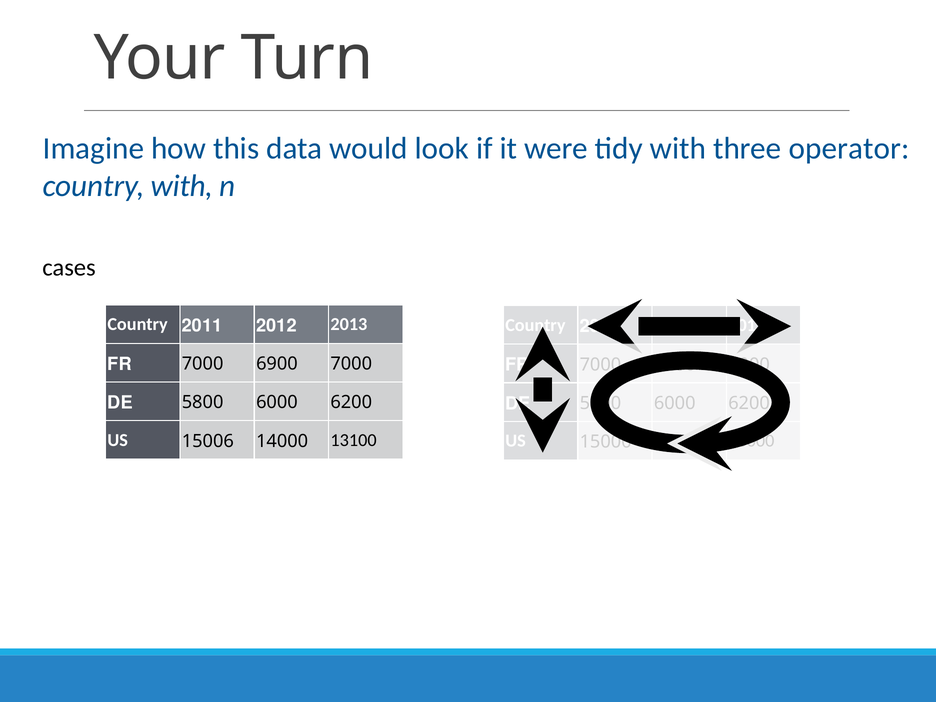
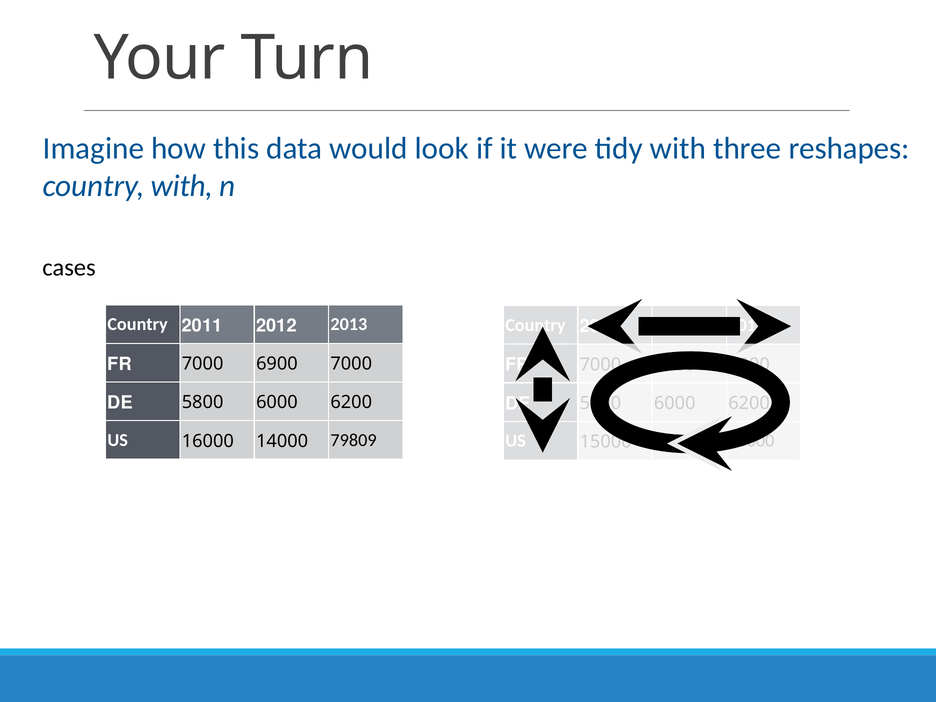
operator: operator -> reshapes (849, 148)
15006: 15006 -> 16000 (208, 441)
13100: 13100 -> 79809 (354, 440)
